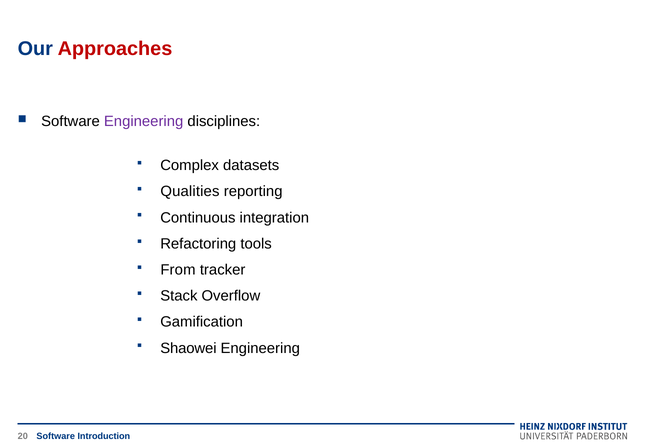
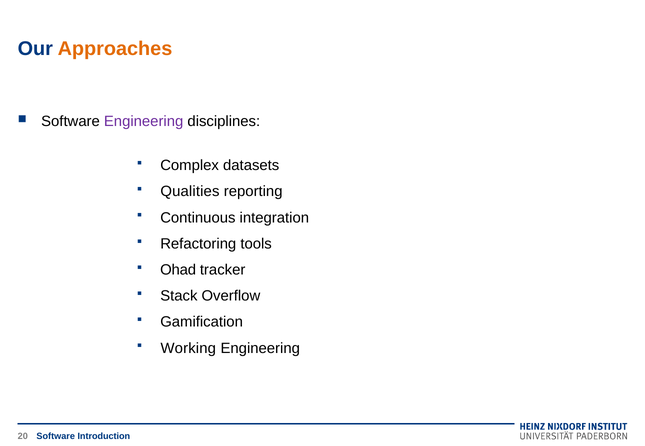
Approaches colour: red -> orange (115, 49)
From: From -> Ohad (178, 270)
Shaowei: Shaowei -> Working (188, 349)
